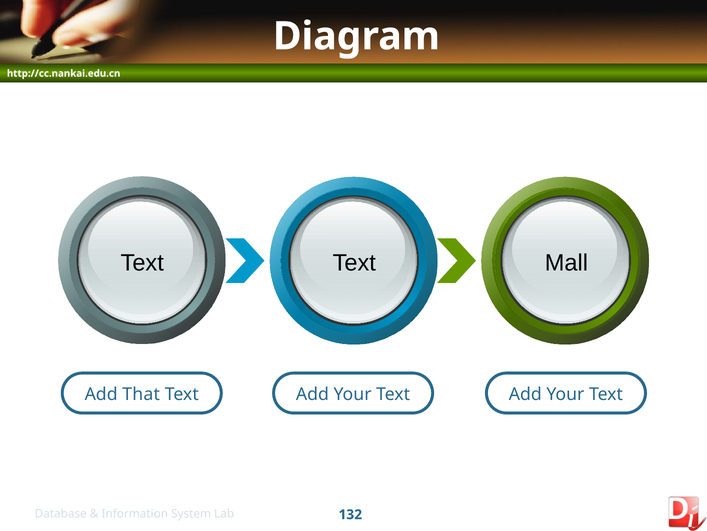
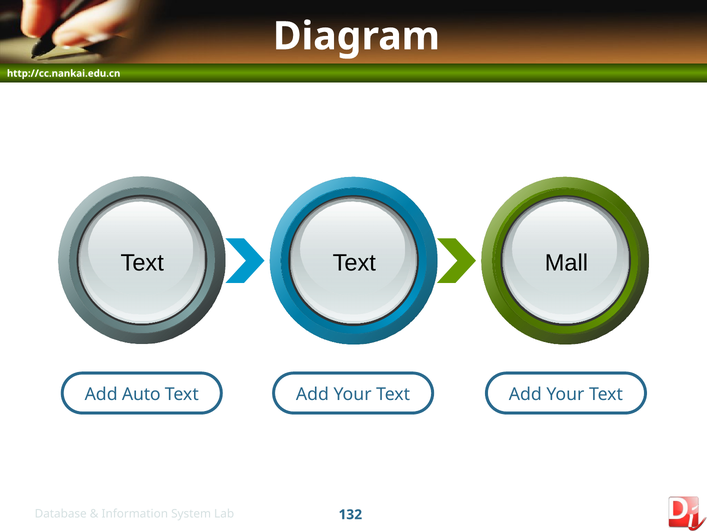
That: That -> Auto (141, 394)
